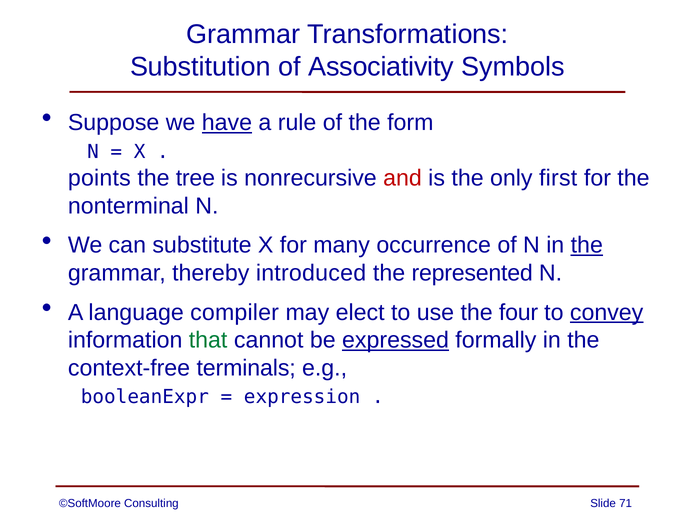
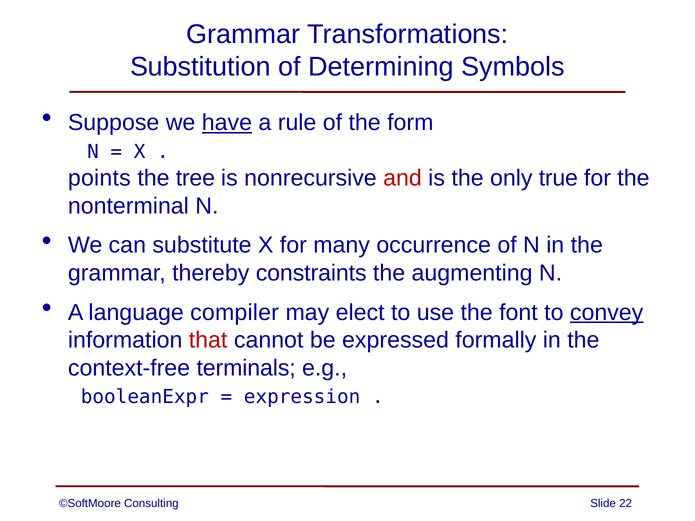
Associativity: Associativity -> Determining (381, 67)
first: first -> true (558, 178)
the underline: present -> none (587, 245)
introduced: introduced -> constraints (311, 273)
represented: represented -> augmenting (472, 273)
four: four -> font (518, 313)
that colour: green -> red (208, 340)
expressed underline: present -> none (396, 340)
71: 71 -> 22 (626, 504)
